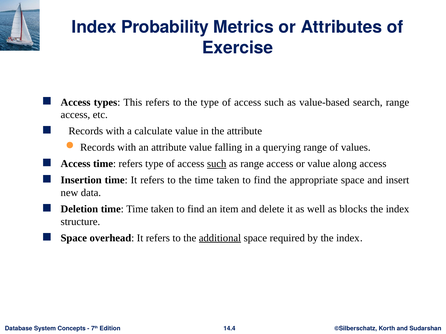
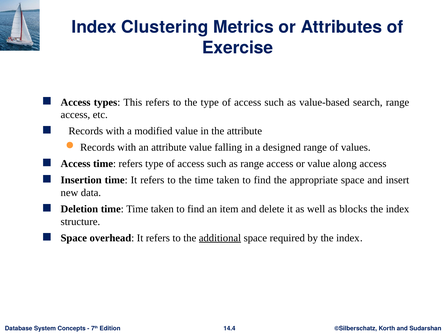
Probability: Probability -> Clustering (165, 27)
calculate: calculate -> modified (153, 131)
querying: querying -> designed (282, 148)
such underline: present -> none (217, 164)
